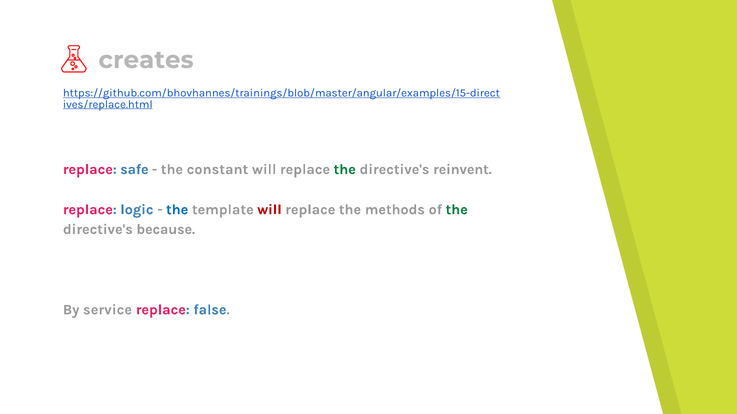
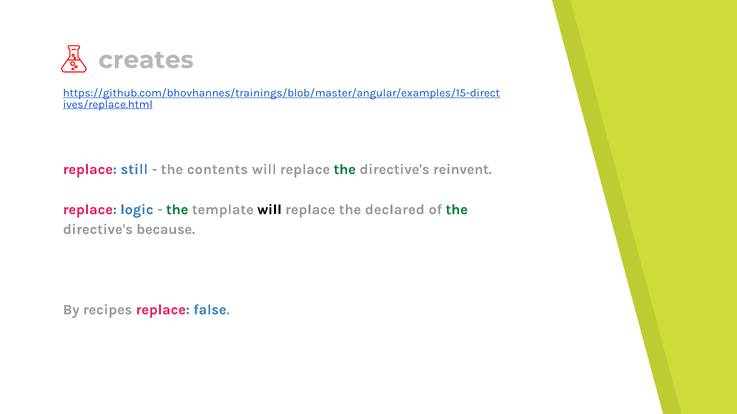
safe: safe -> still (134, 170)
constant: constant -> contents (217, 170)
the colour: blue -> green (177, 210)
will colour: red -> black (269, 210)
methods: methods -> declared (395, 210)
service: service -> recipes (108, 310)
